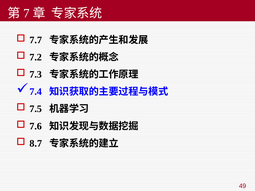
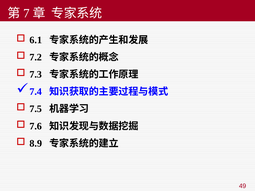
7.7: 7.7 -> 6.1 (36, 40)
8.7: 8.7 -> 8.9 (36, 144)
